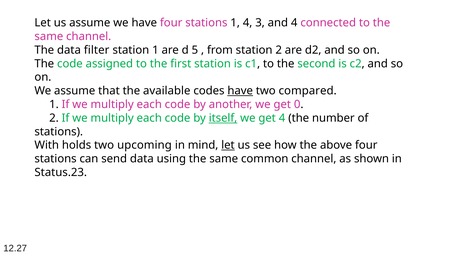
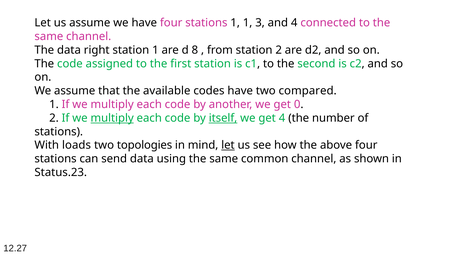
1 4: 4 -> 1 (248, 23)
filter: filter -> right (97, 50)
5: 5 -> 8 (195, 50)
have underline: present -> none (240, 91)
multiply underline: none -> present (112, 118)
holds: holds -> loads (77, 145)
upcoming: upcoming -> topologies (145, 145)
